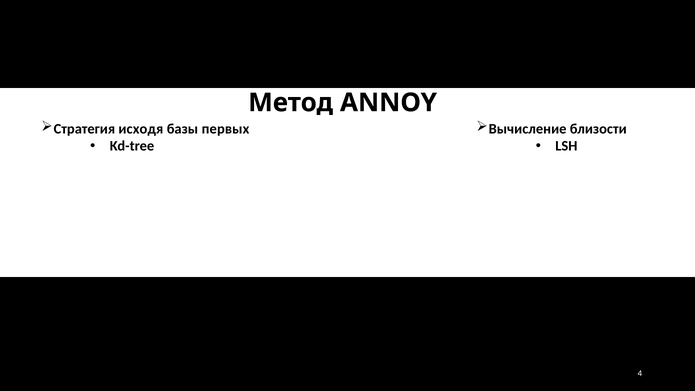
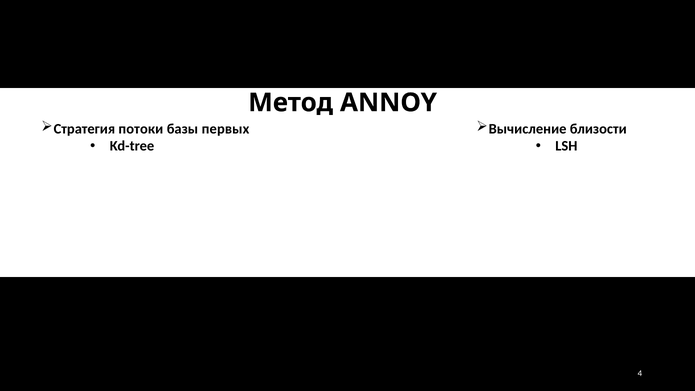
исходя: исходя -> потоки (141, 129)
